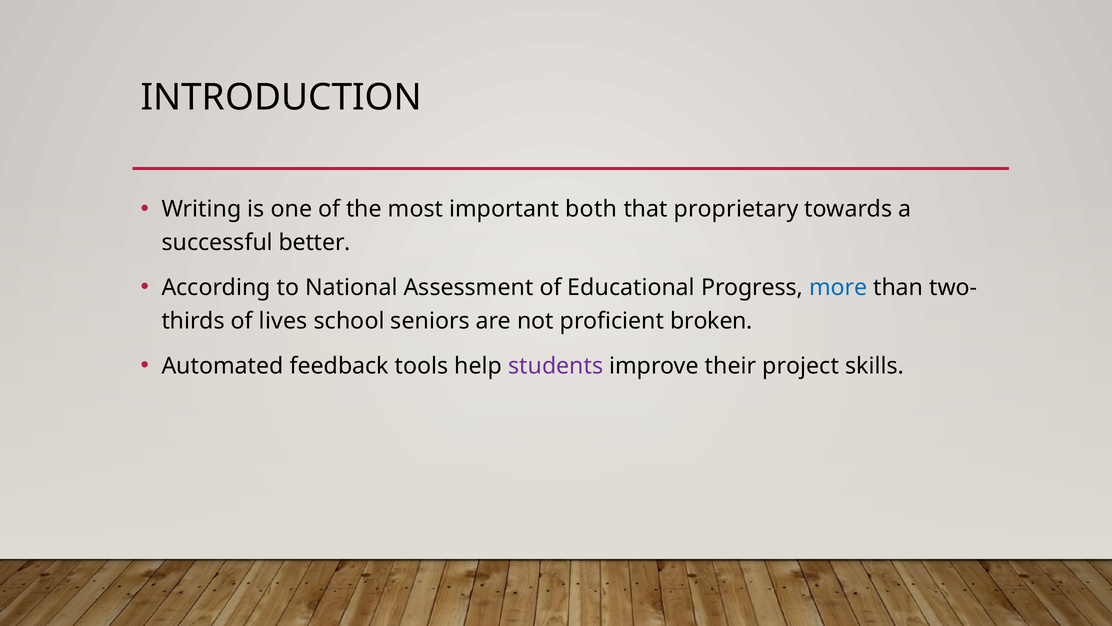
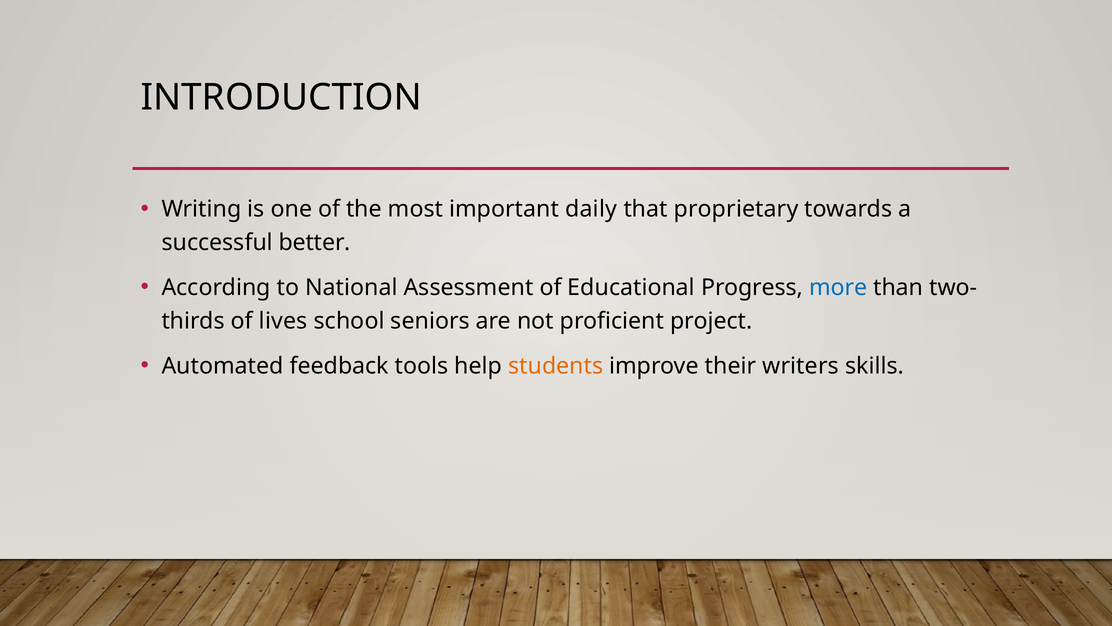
both: both -> daily (591, 209)
broken: broken -> project (711, 321)
students colour: purple -> orange (556, 366)
project: project -> writers (801, 366)
